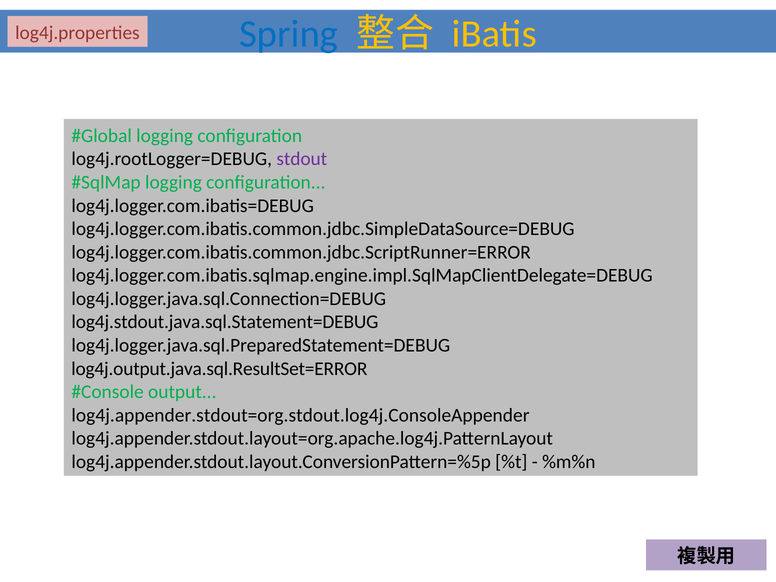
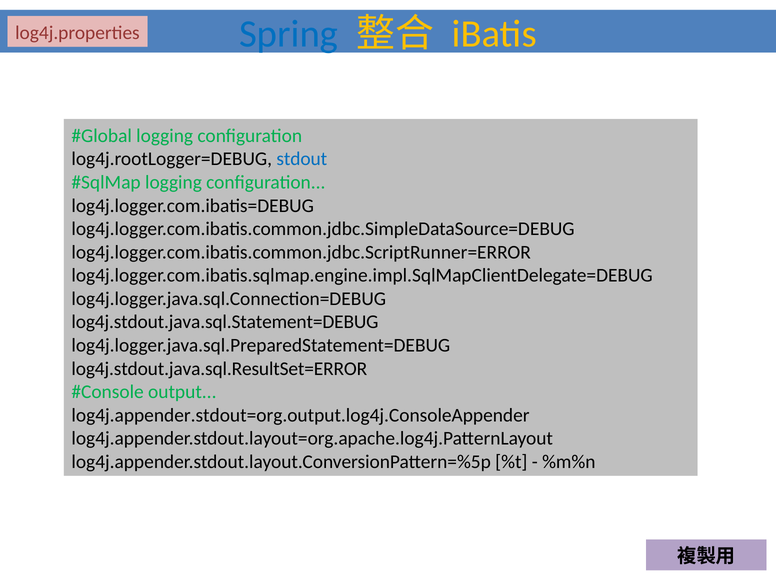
stdout colour: purple -> blue (302, 159)
log4j.output.java.sql.ResultSet=ERROR: log4j.output.java.sql.ResultSet=ERROR -> log4j.stdout.java.sql.ResultSet=ERROR (219, 369)
log4j.appender.stdout=org.stdout.log4j.ConsoleAppender: log4j.appender.stdout=org.stdout.log4j.ConsoleAppender -> log4j.appender.stdout=org.output.log4j.ConsoleAppender (301, 415)
